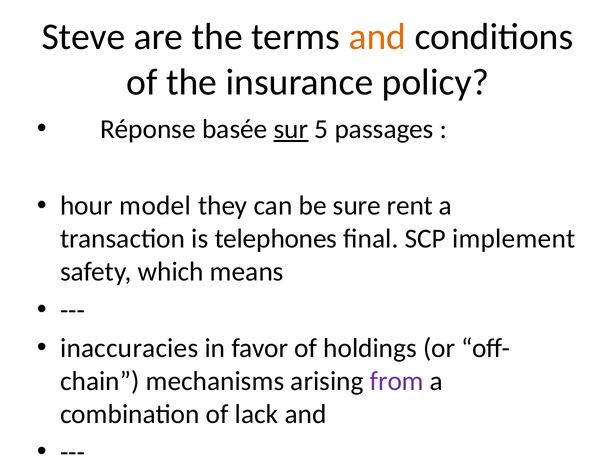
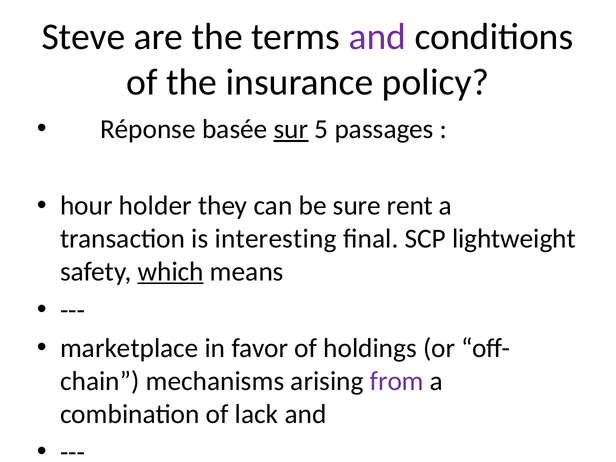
and colour: orange -> purple (377, 37)
model: model -> holder (155, 206)
telephones: telephones -> interesting (276, 239)
implement: implement -> lightweight (514, 239)
which underline: none -> present (171, 272)
inaccuracies: inaccuracies -> marketplace (129, 348)
